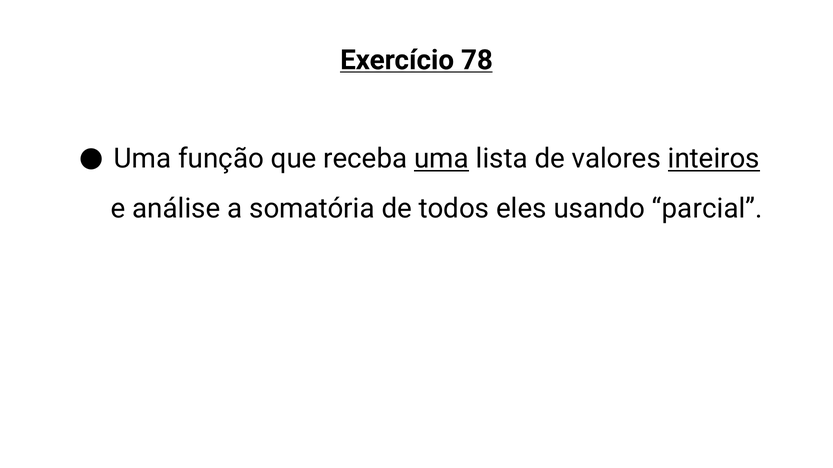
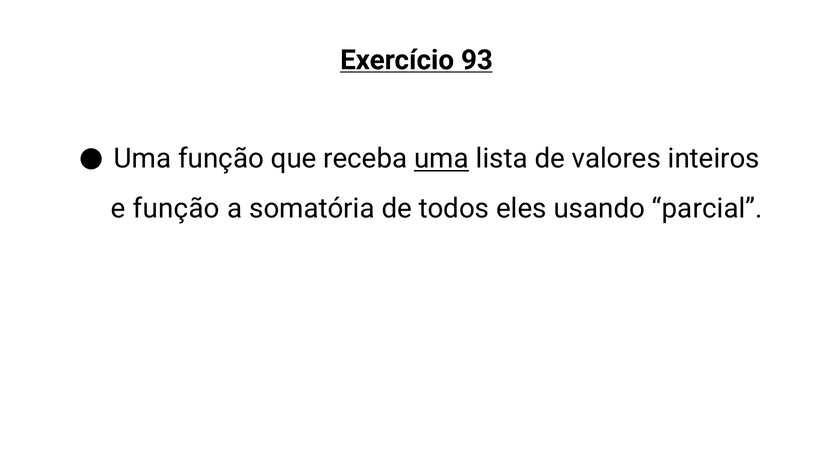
78: 78 -> 93 (477, 60)
inteiros underline: present -> none (714, 159)
e análise: análise -> função (176, 209)
